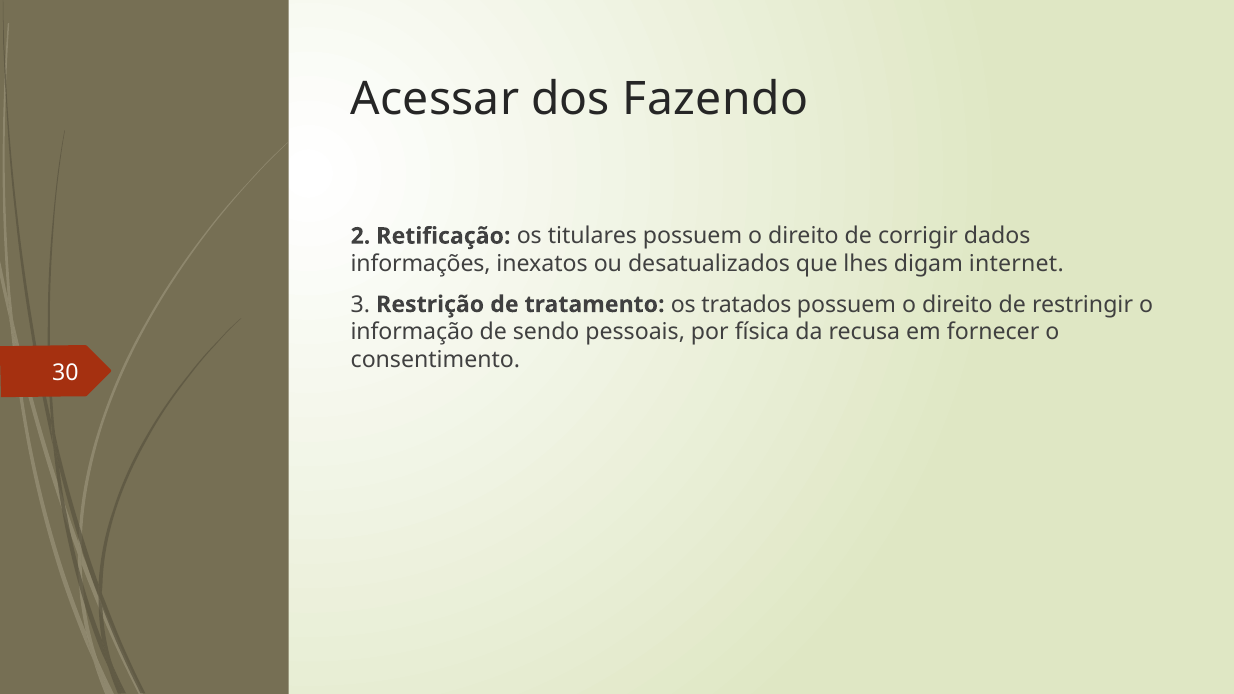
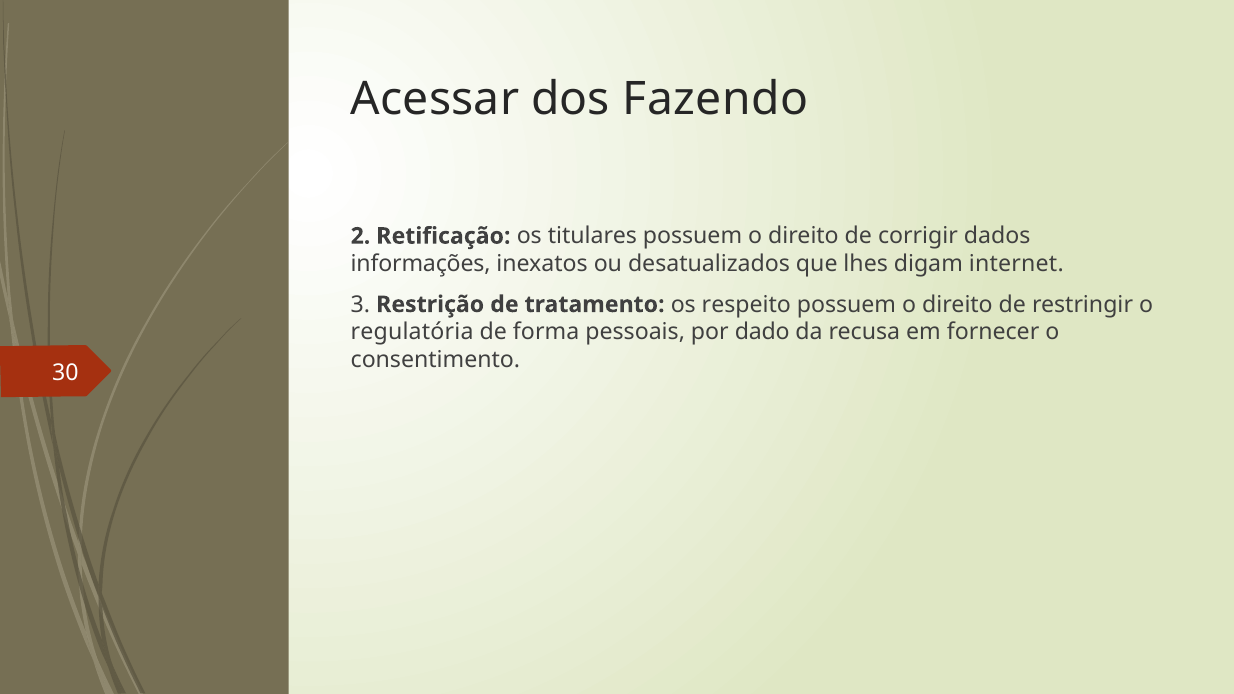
tratados: tratados -> respeito (746, 304)
informação: informação -> regulatória (412, 332)
sendo: sendo -> forma (546, 332)
física: física -> dado (762, 332)
